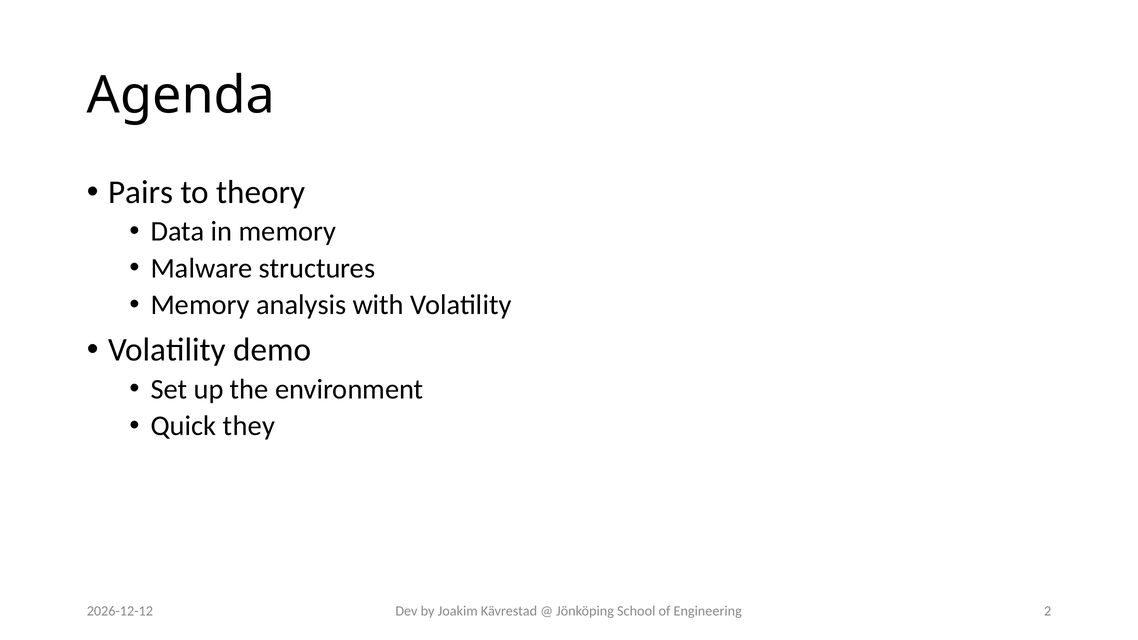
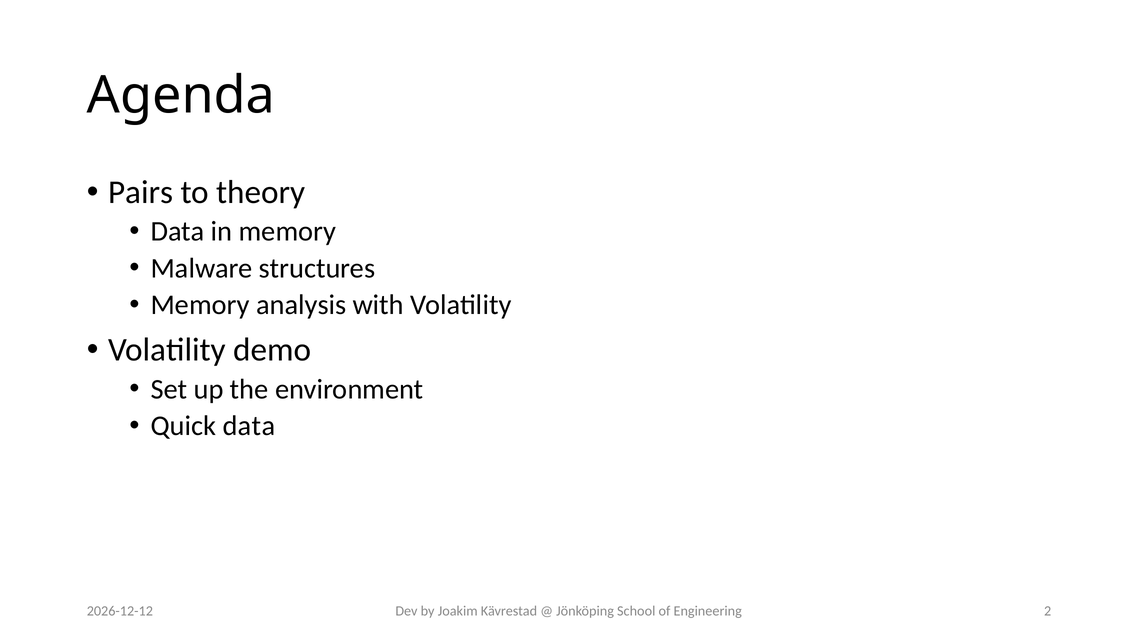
Quick they: they -> data (249, 426)
